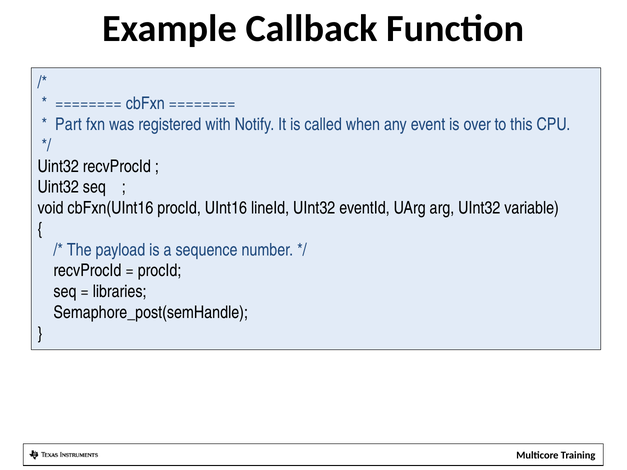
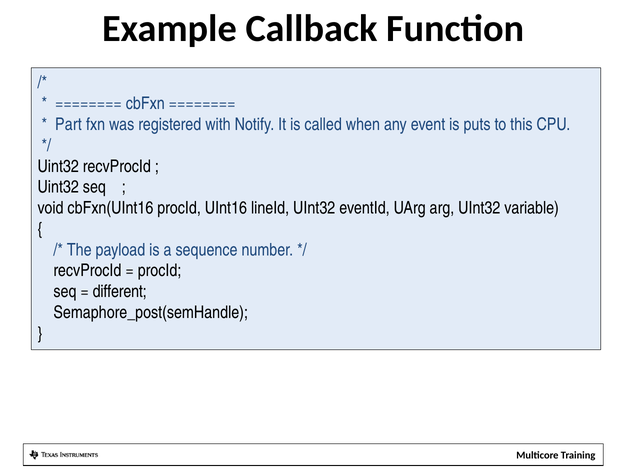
over: over -> puts (477, 125)
libraries: libraries -> different (120, 292)
